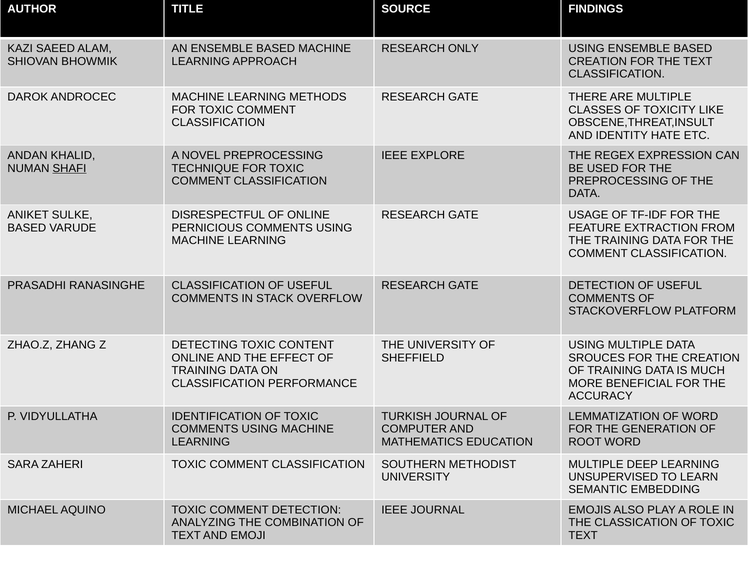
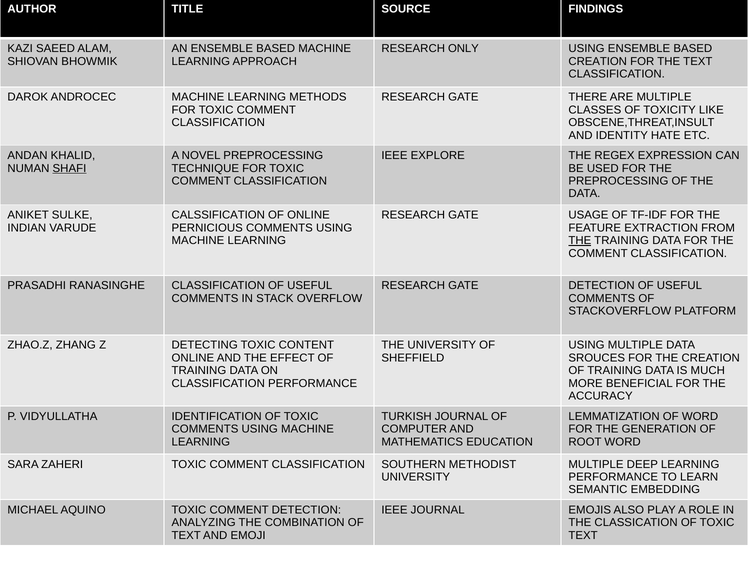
DISRESPECTFUL: DISRESPECTFUL -> CALSSIFICATION (218, 215)
BASED: BASED -> INDIAN (27, 228)
THE underline: none -> present (580, 241)
UNSUPERVISED: UNSUPERVISED -> PERFORMANCE (613, 477)
